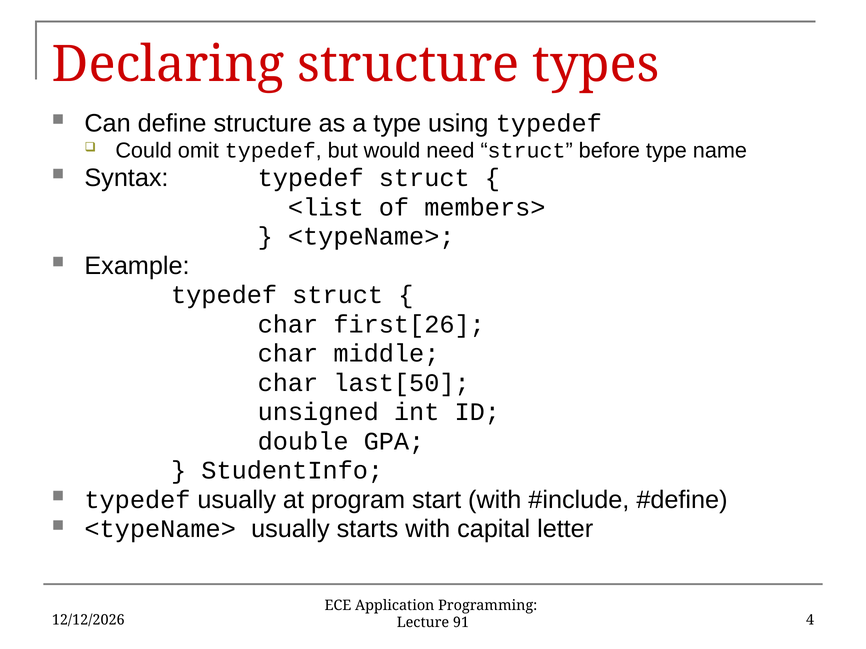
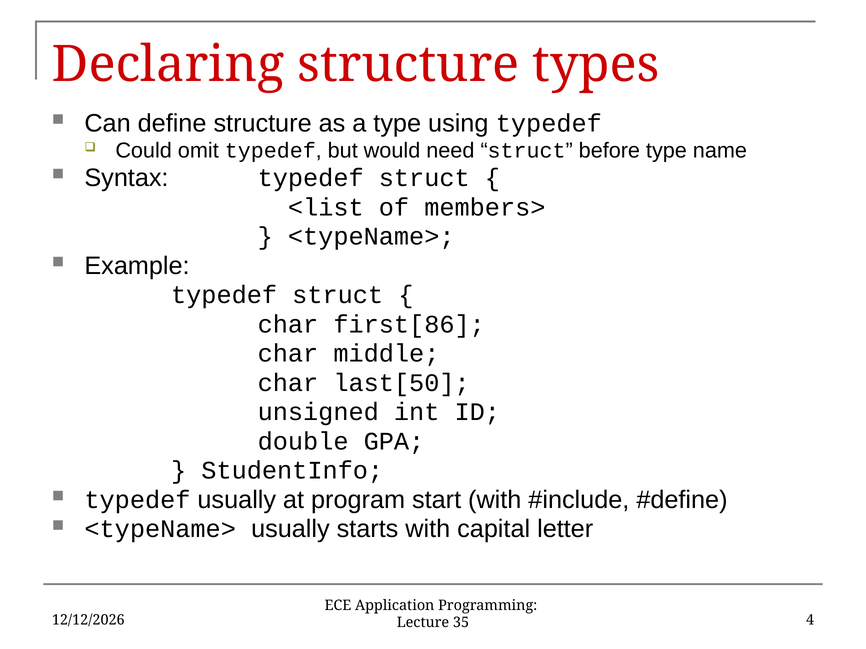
first[26: first[26 -> first[86 (409, 324)
91: 91 -> 35 (461, 623)
